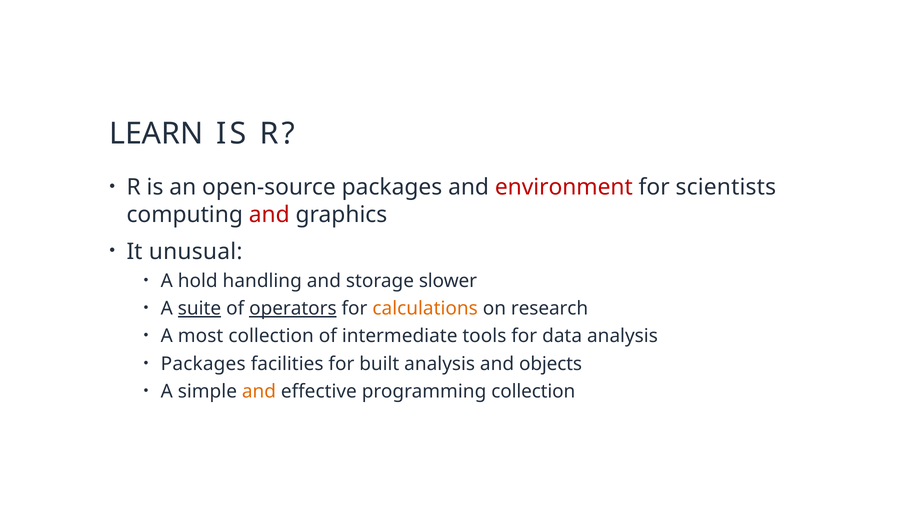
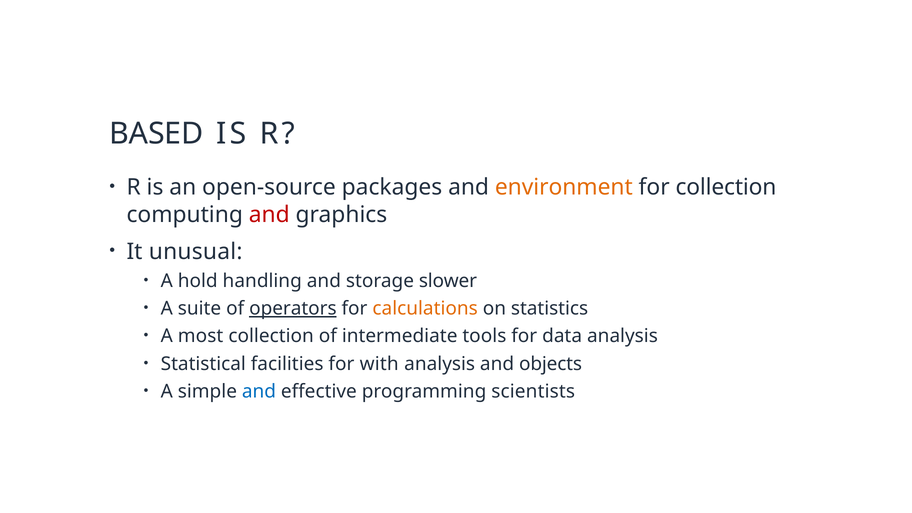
LEARN: LEARN -> BASED (156, 134)
environment colour: red -> orange (564, 187)
for scientists: scientists -> collection (726, 187)
suite underline: present -> none (199, 309)
research: research -> statistics (550, 309)
Packages: Packages -> Statistical (203, 364)
built: built -> with (379, 364)
and colour: orange -> blue (259, 391)
programming collection: collection -> scientists (533, 391)
